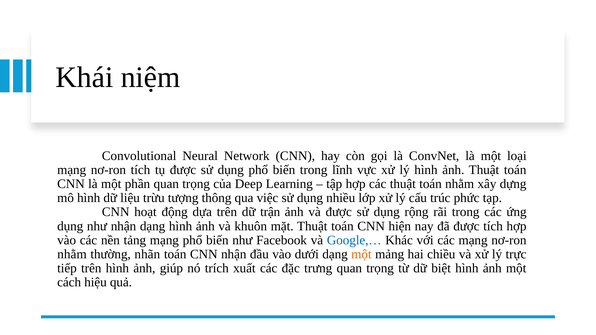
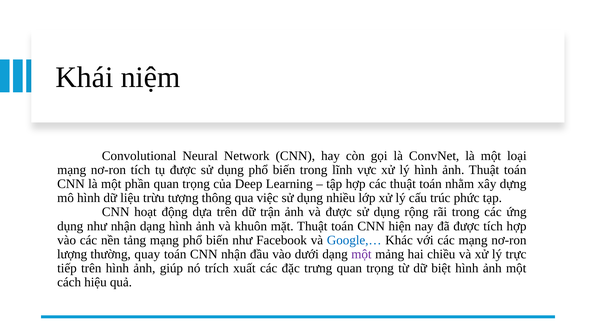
nhằm: nhằm -> lượng (72, 254)
nhãn: nhãn -> quay (147, 254)
một colour: orange -> purple (361, 254)
